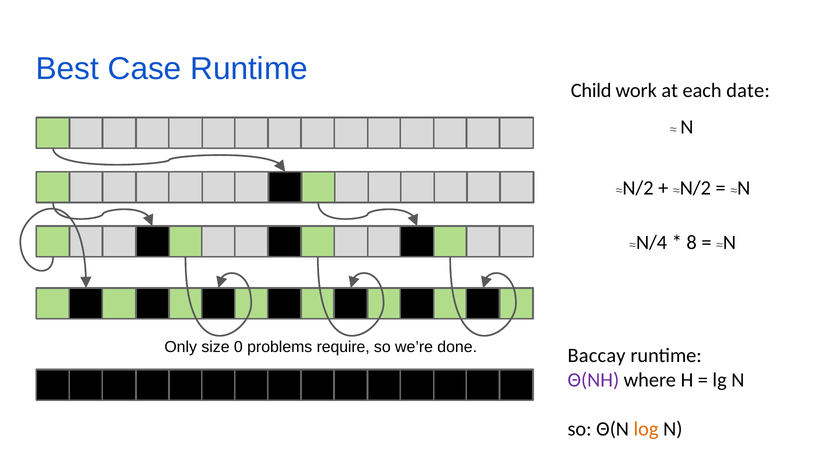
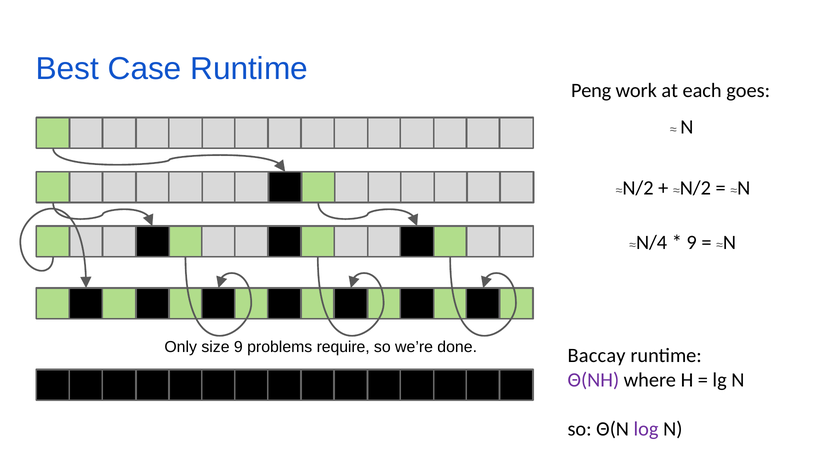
Child: Child -> Peng (591, 91)
date: date -> goes (748, 91)
8: 8 -> 9 (692, 242)
size 0: 0 -> 9 (238, 347)
log colour: orange -> purple (646, 429)
